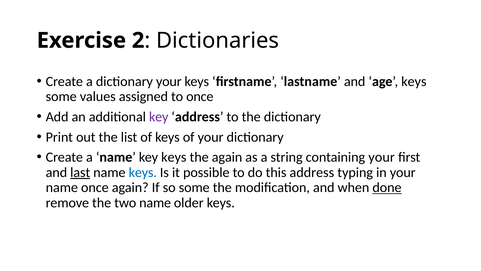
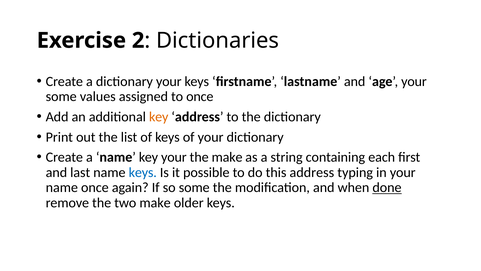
age keys: keys -> your (414, 81)
key colour: purple -> orange (159, 117)
key keys: keys -> your (174, 157)
the again: again -> make (227, 157)
containing your: your -> each (382, 157)
last underline: present -> none (80, 172)
two name: name -> make (155, 202)
